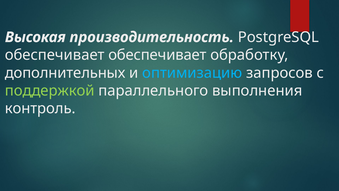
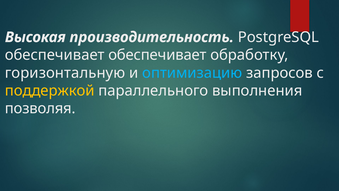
дополнительных: дополнительных -> горизонтальную (65, 73)
поддержкой colour: light green -> yellow (50, 91)
контроль: контроль -> позволяя (40, 108)
